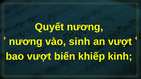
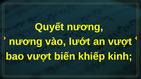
sinh: sinh -> lướt (80, 42)
